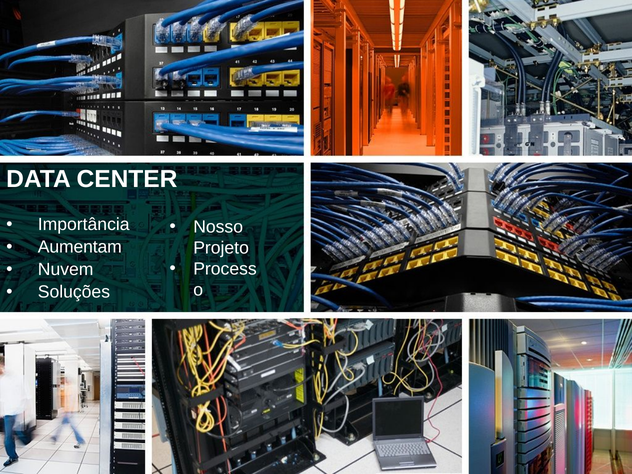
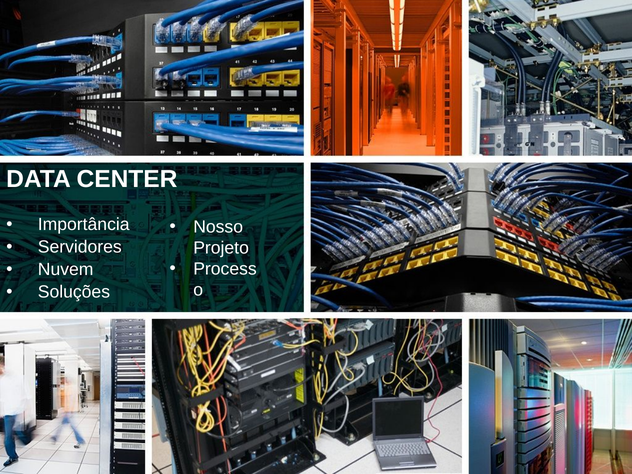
Aumentam: Aumentam -> Servidores (80, 247)
